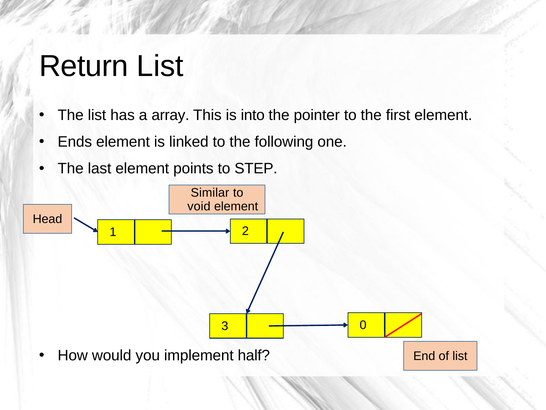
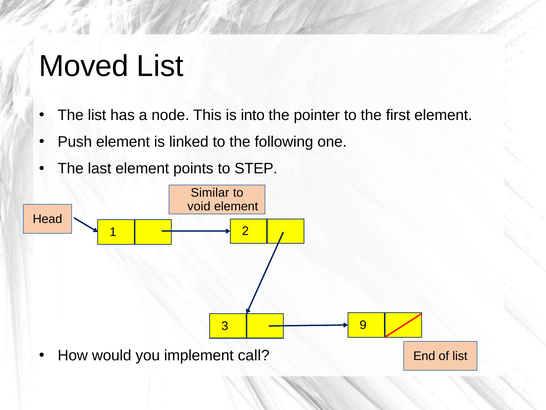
Return: Return -> Moved (84, 66)
array: array -> node (170, 115)
Ends: Ends -> Push (75, 142)
0: 0 -> 9 (363, 325)
half: half -> call (254, 355)
